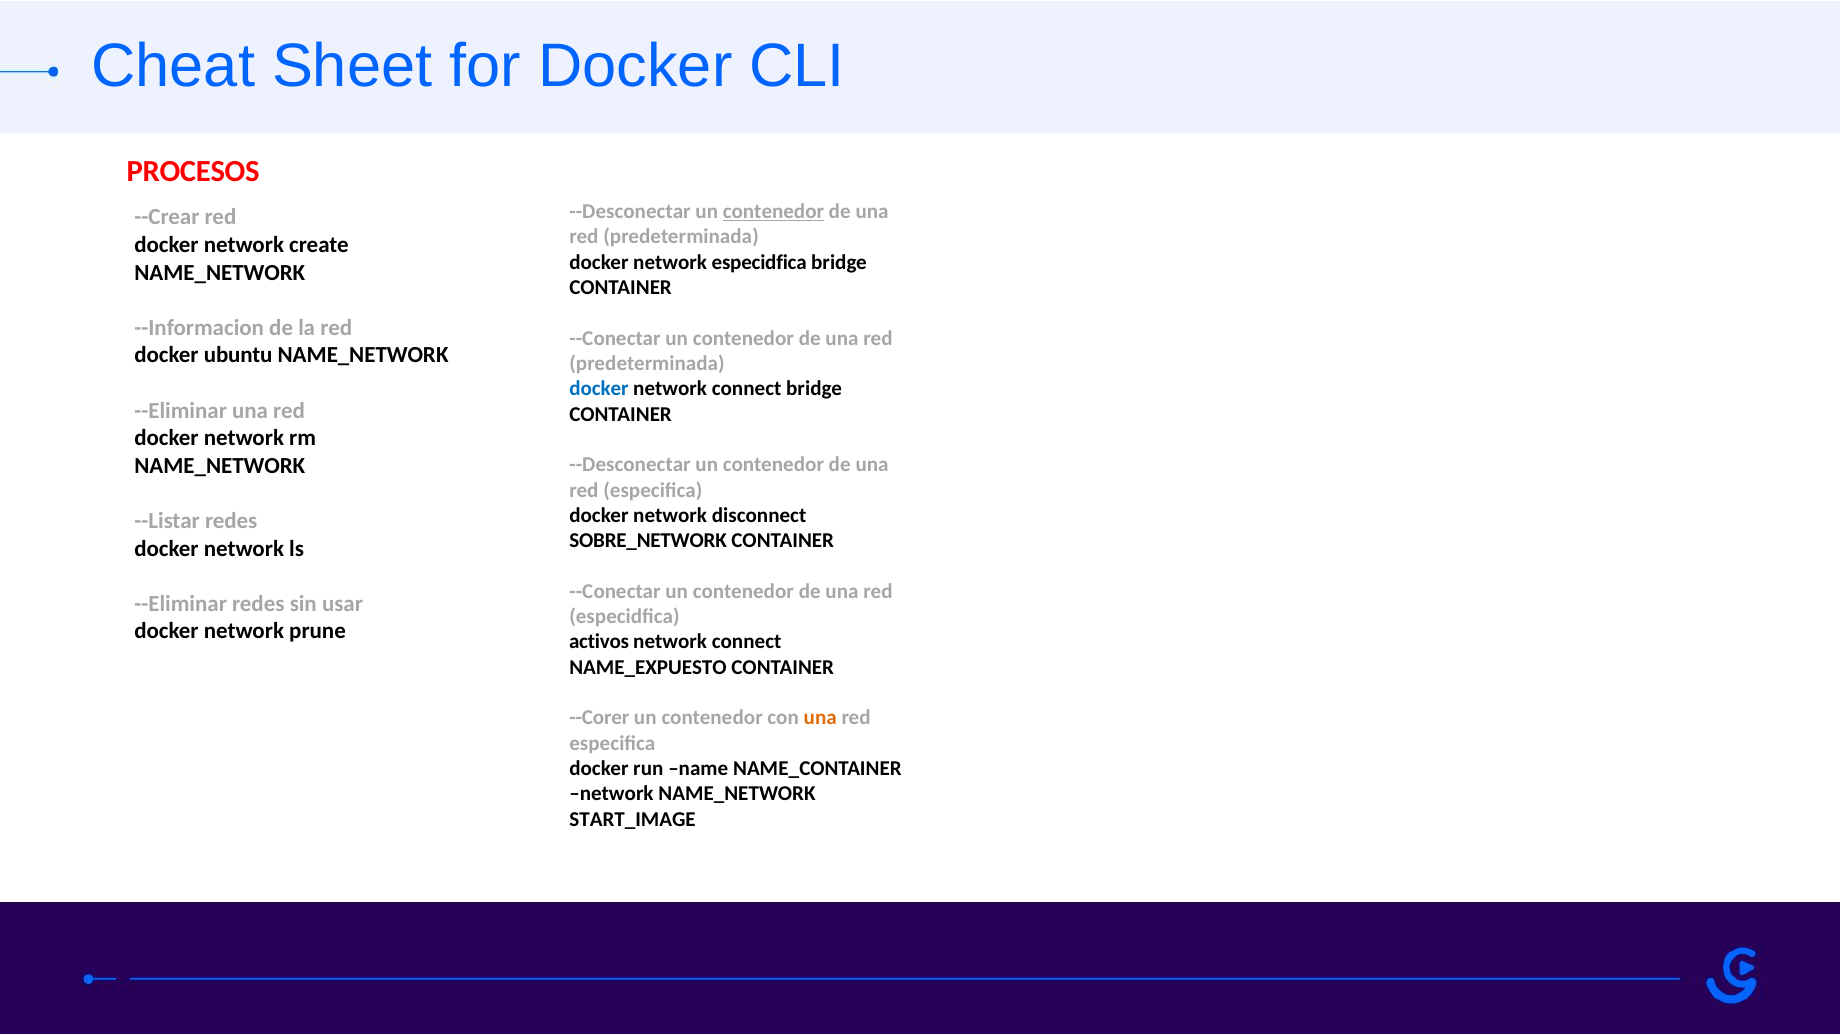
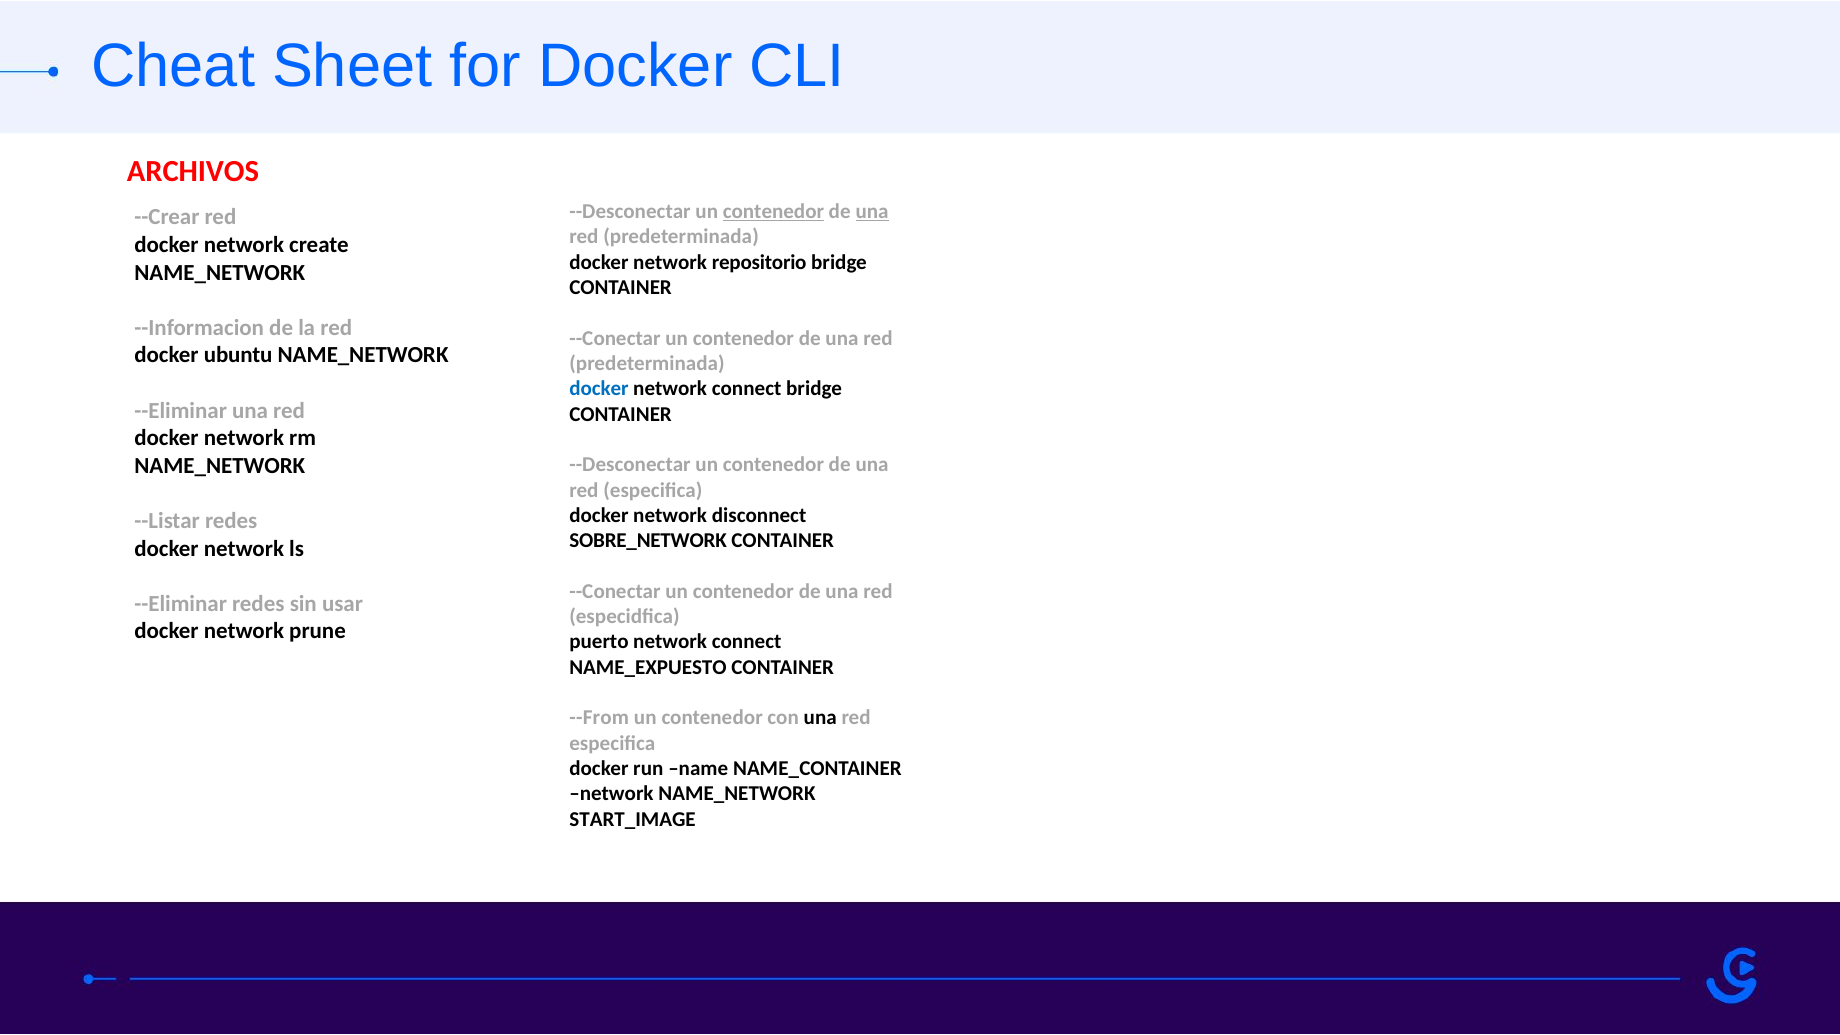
PROCESOS: PROCESOS -> ARCHIVOS (193, 171)
una underline: none -> present (872, 212)
network especidfica: especidfica -> repositorio (759, 262)
activos: activos -> puerto (599, 642)
--Corer: --Corer -> --From (599, 718)
una colour: orange -> black (820, 718)
